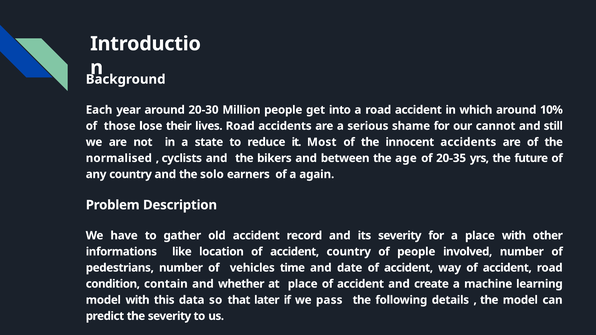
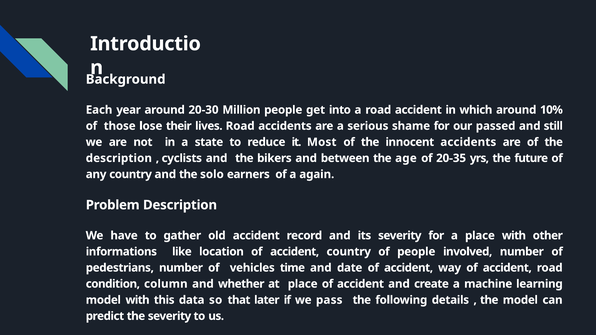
cannot: cannot -> passed (496, 126)
normalised: normalised -> description (119, 158)
contain: contain -> column (166, 284)
